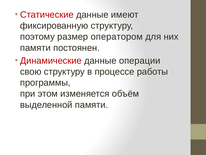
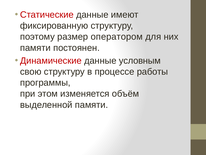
операции: операции -> условным (140, 60)
